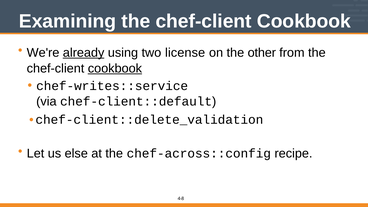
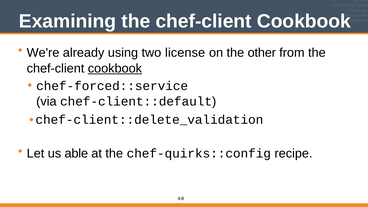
already underline: present -> none (84, 53)
chef-writes::service: chef-writes::service -> chef-forced::service (112, 86)
else: else -> able (76, 153)
chef-across::config: chef-across::config -> chef-quirks::config (199, 153)
